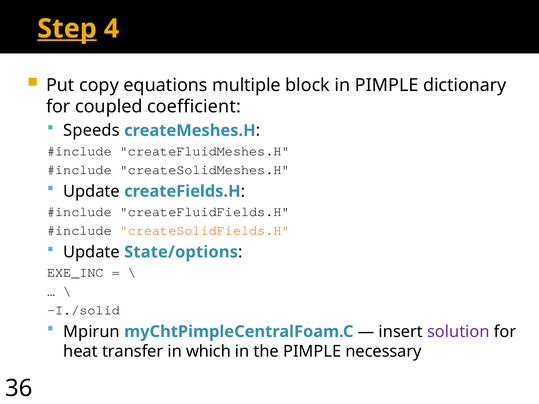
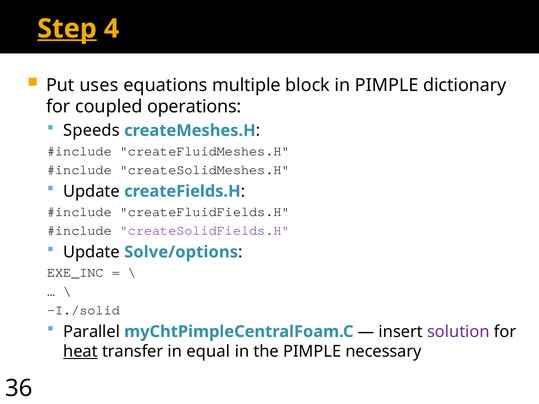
copy: copy -> uses (99, 85)
coefficient: coefficient -> operations (194, 107)
createSolidFields.H colour: orange -> purple (205, 231)
State/options: State/options -> Solve/options (181, 252)
Mpirun: Mpirun -> Parallel (92, 332)
heat underline: none -> present (81, 352)
which: which -> equal (208, 352)
